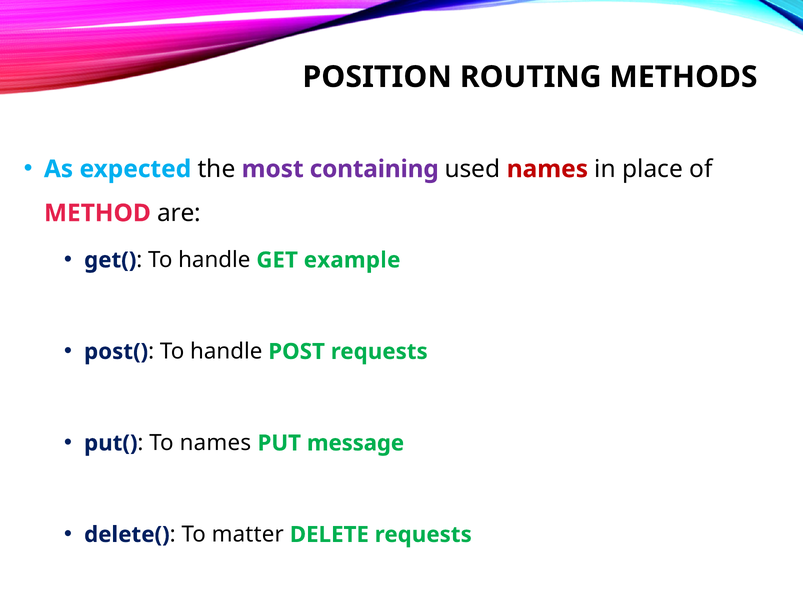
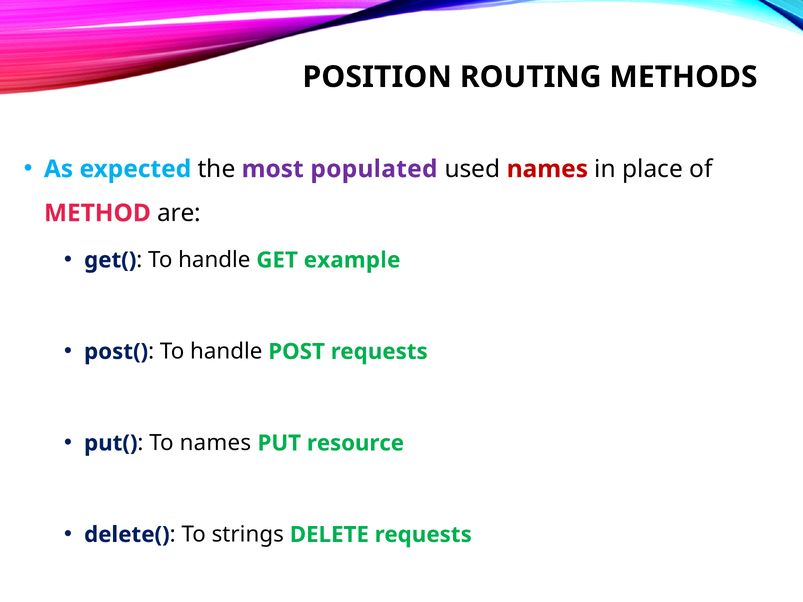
containing: containing -> populated (374, 169)
message: message -> resource (355, 443)
matter: matter -> strings (248, 535)
